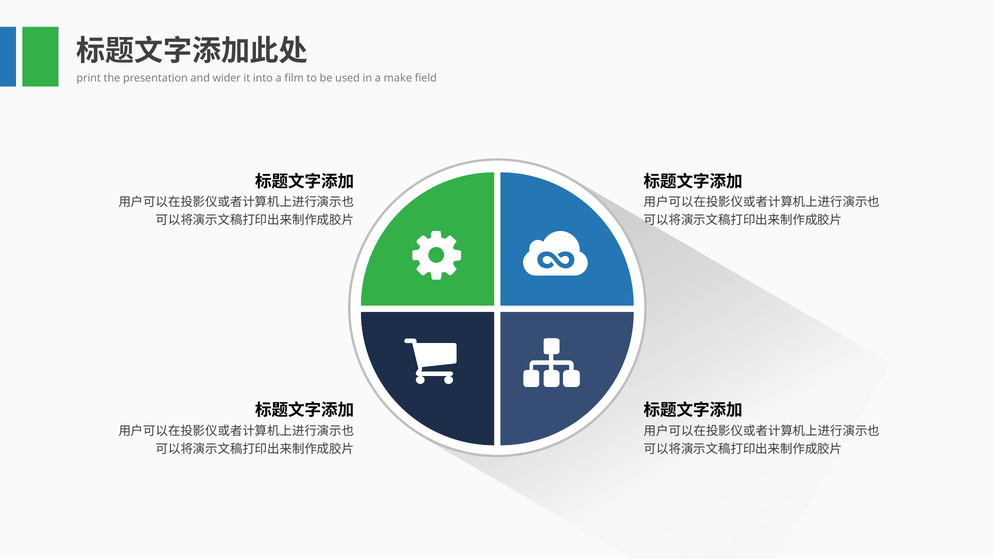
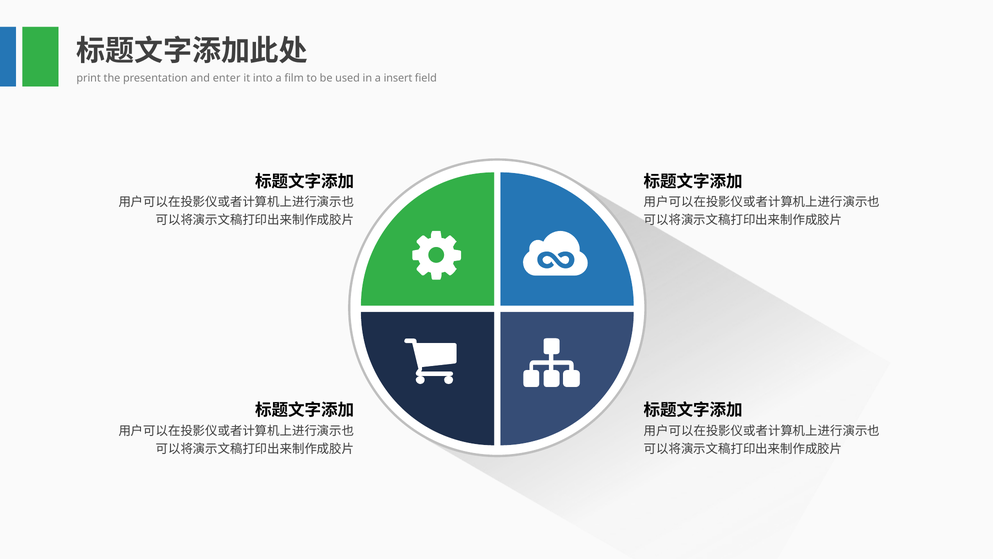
wider: wider -> enter (227, 78)
make: make -> insert (398, 78)
